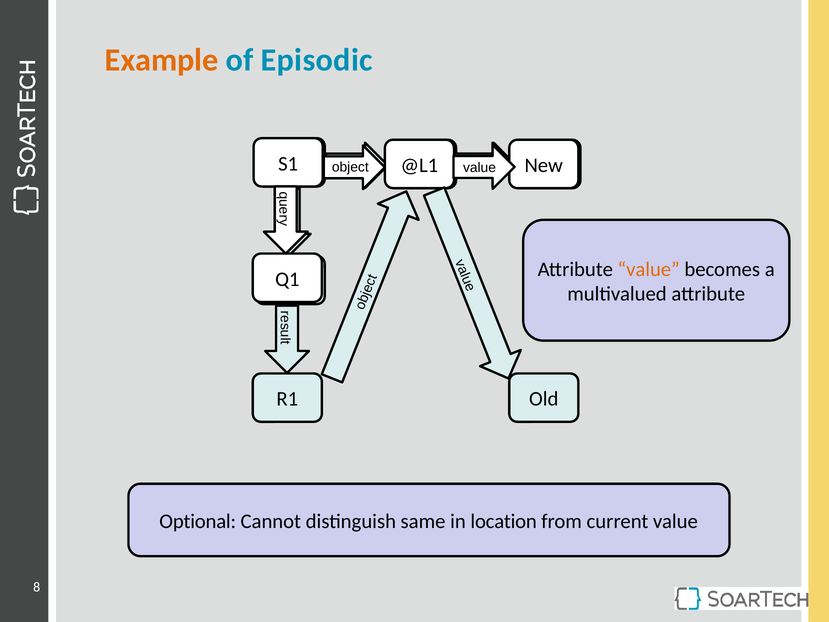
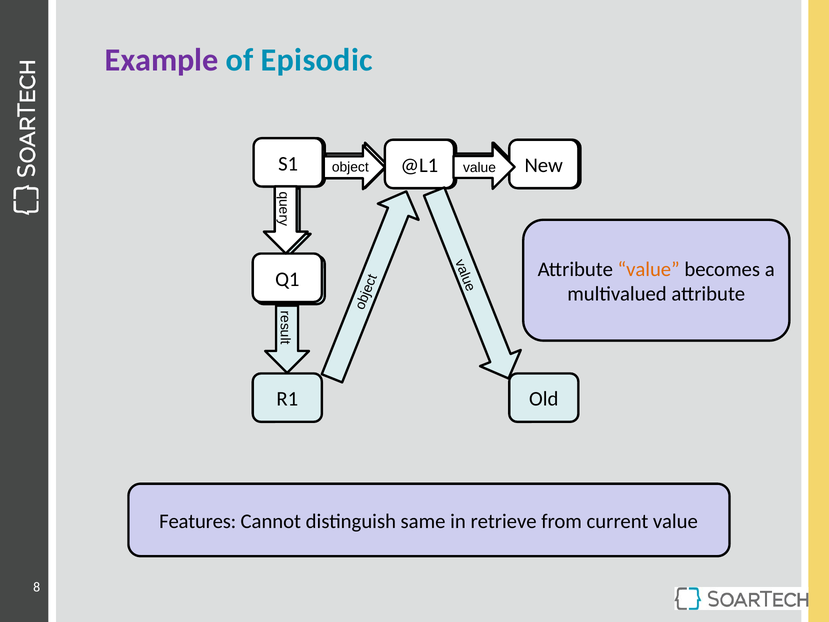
Example colour: orange -> purple (162, 60)
Optional: Optional -> Features (198, 521)
location: location -> retrieve (504, 521)
